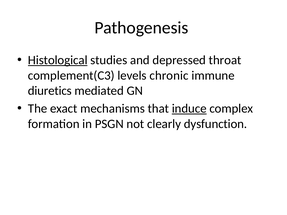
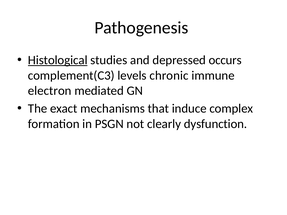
throat: throat -> occurs (225, 60)
diuretics: diuretics -> electron (50, 91)
induce underline: present -> none (189, 109)
